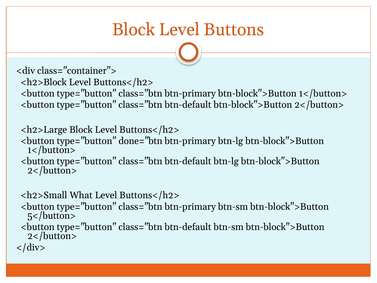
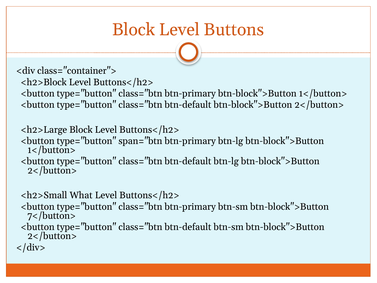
done="btn: done="btn -> span="btn (140, 141)
5</button>: 5</button> -> 7</button> (52, 216)
